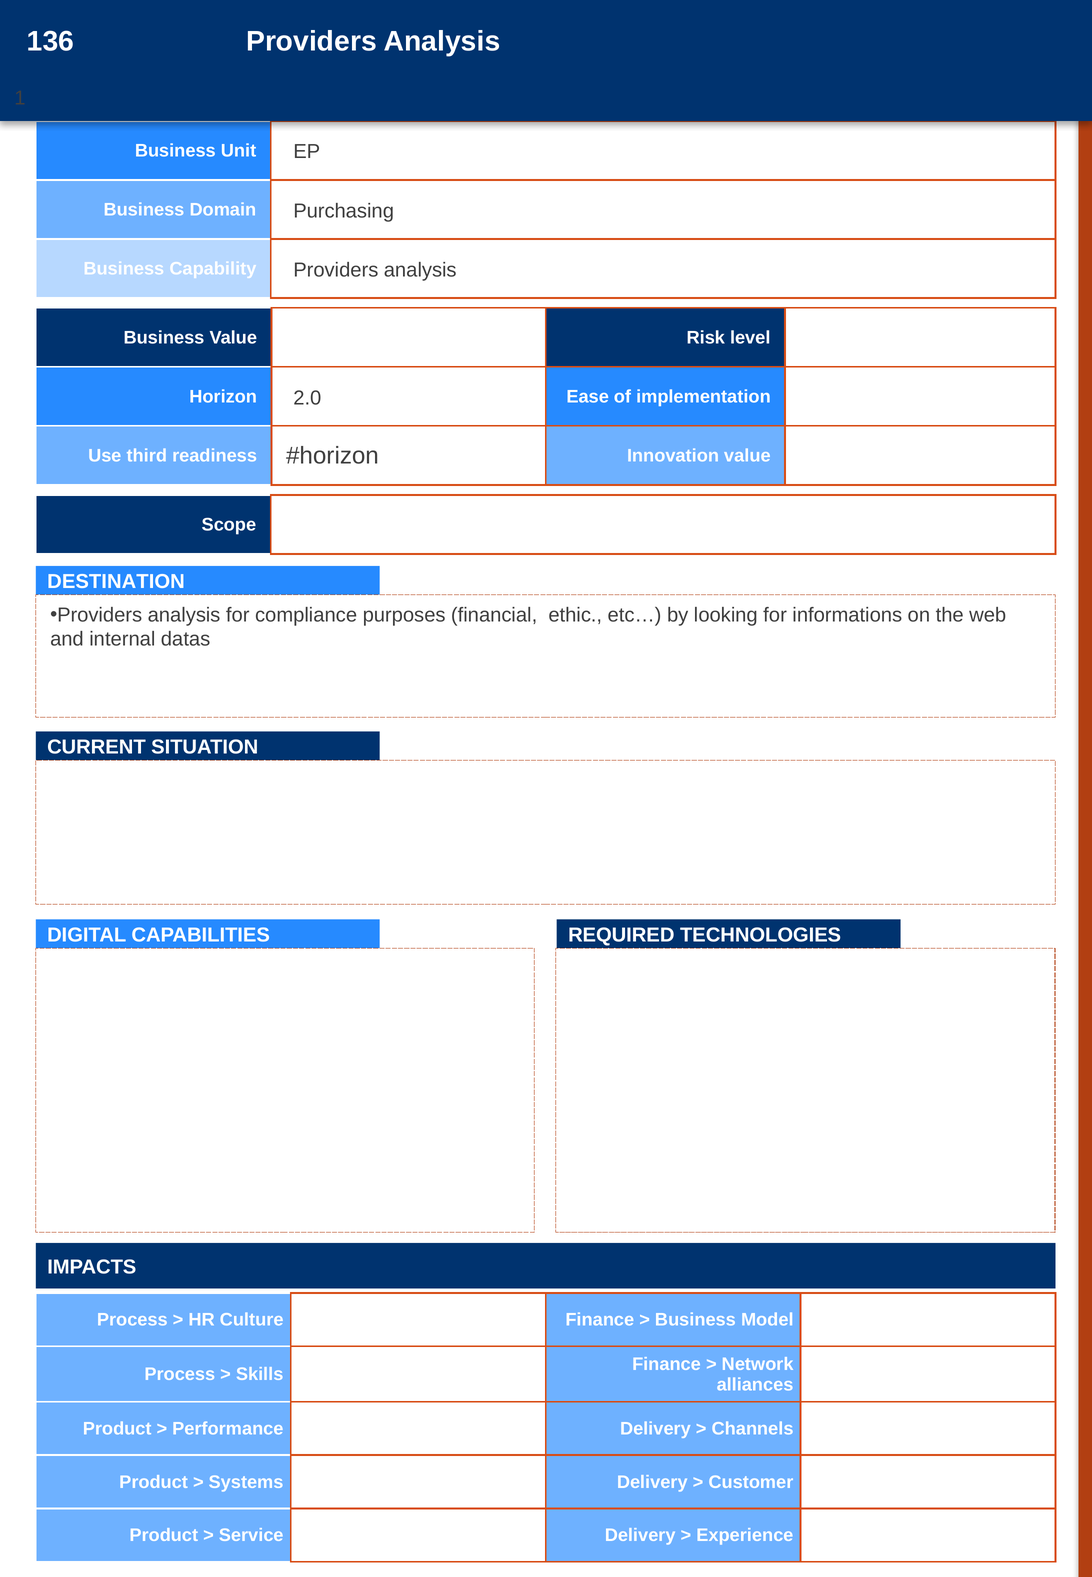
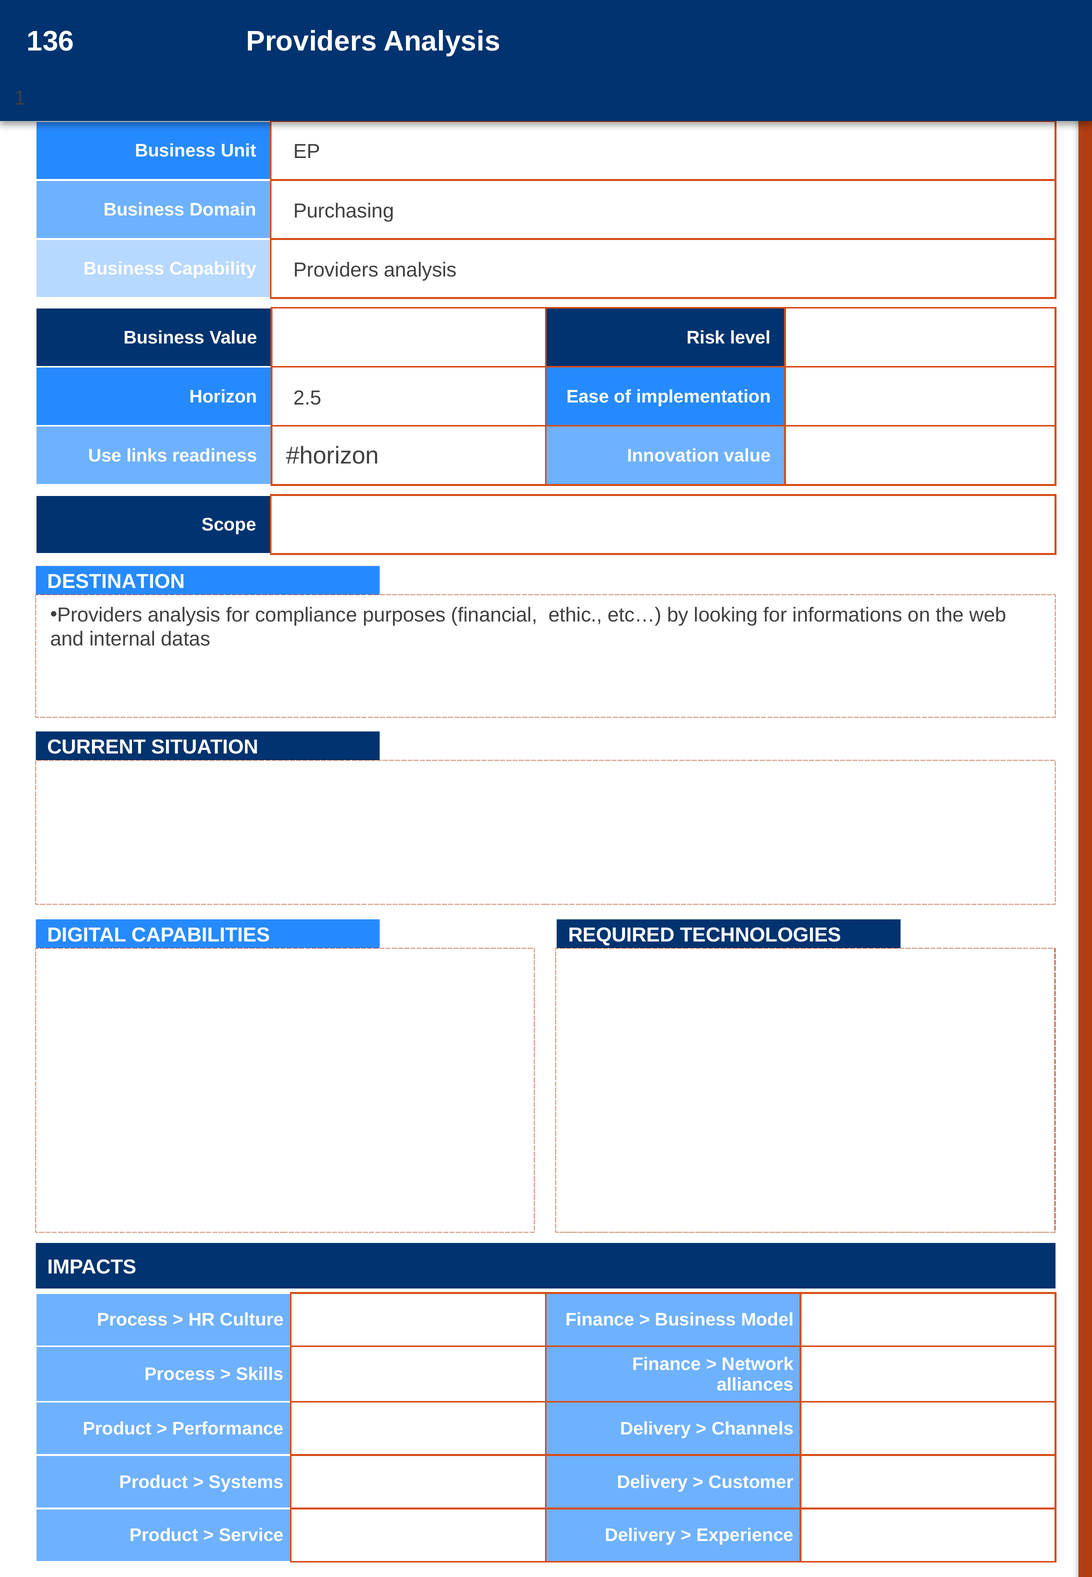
2.0: 2.0 -> 2.5 (307, 398)
third: third -> links (147, 456)
